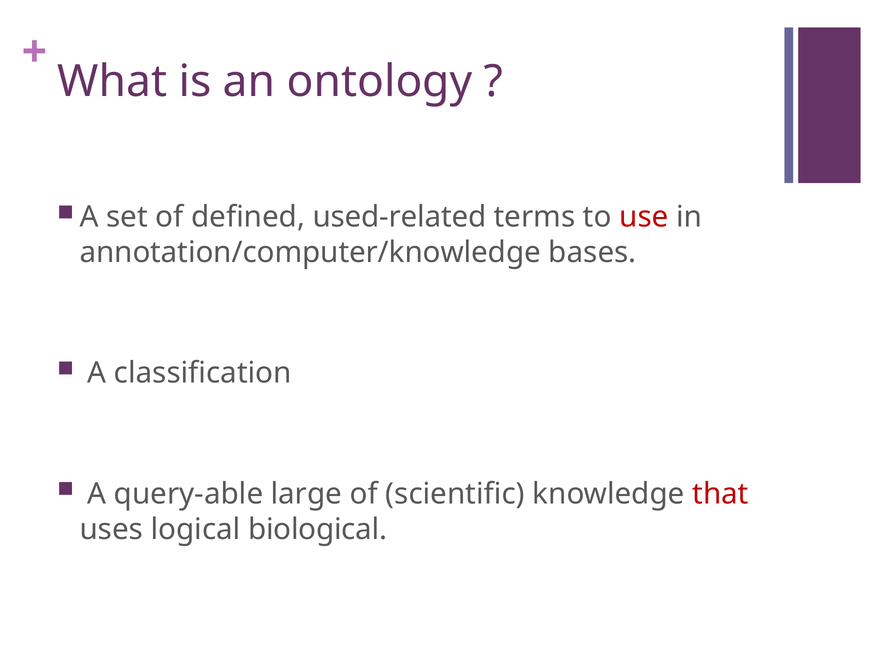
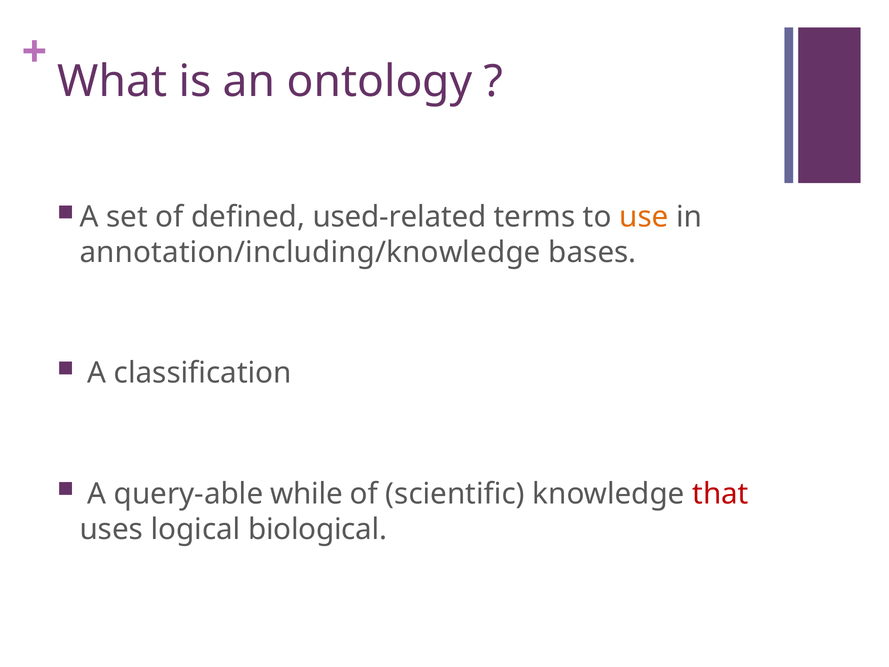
use colour: red -> orange (644, 217)
annotation/computer/knowledge: annotation/computer/knowledge -> annotation/including/knowledge (310, 252)
large: large -> while (307, 494)
